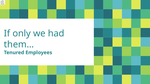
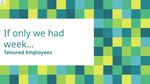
them…: them… -> week… (19, 45)
